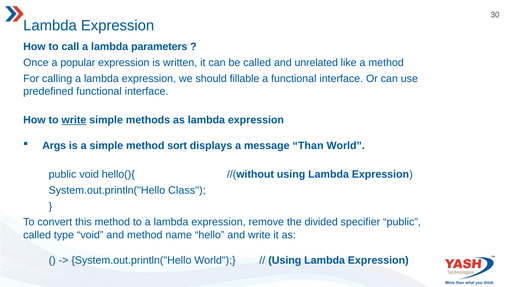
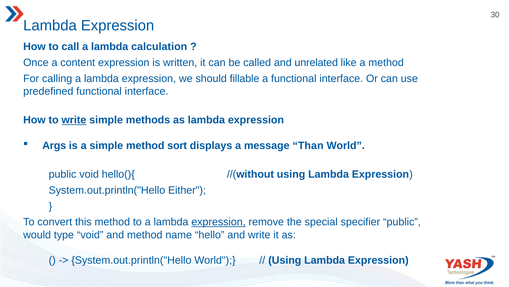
parameters: parameters -> calculation (159, 47)
popular: popular -> content (78, 62)
Class: Class -> Either (187, 190)
expression underline: none -> present (219, 222)
divided: divided -> special (321, 222)
called: called -> would (37, 234)
